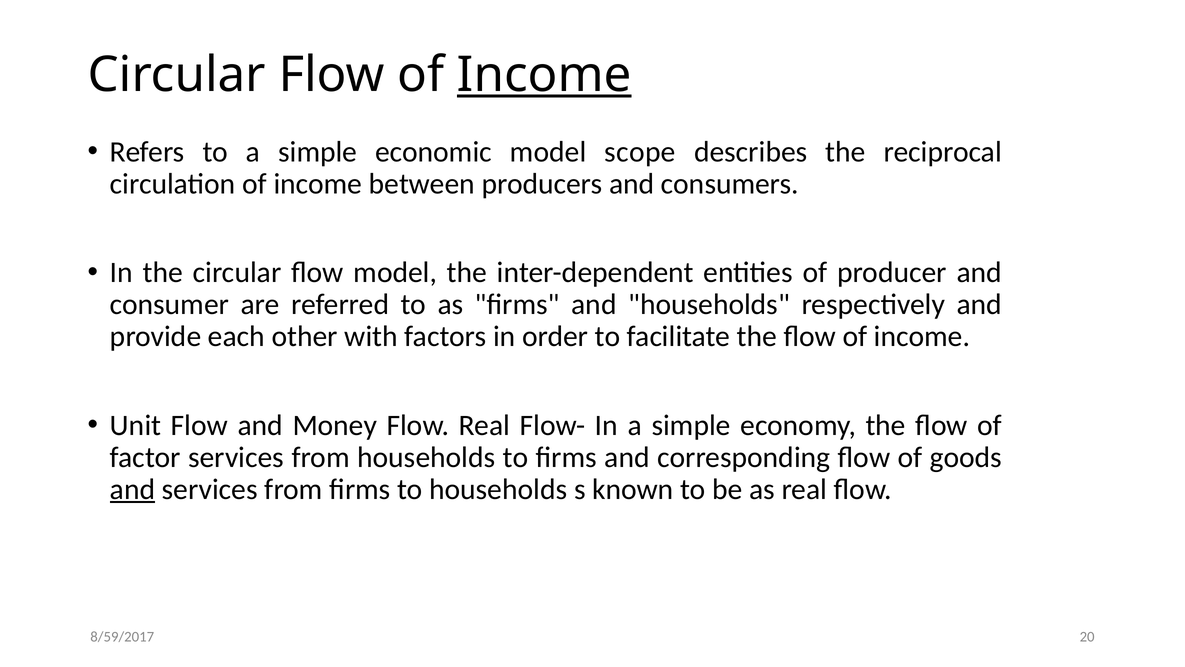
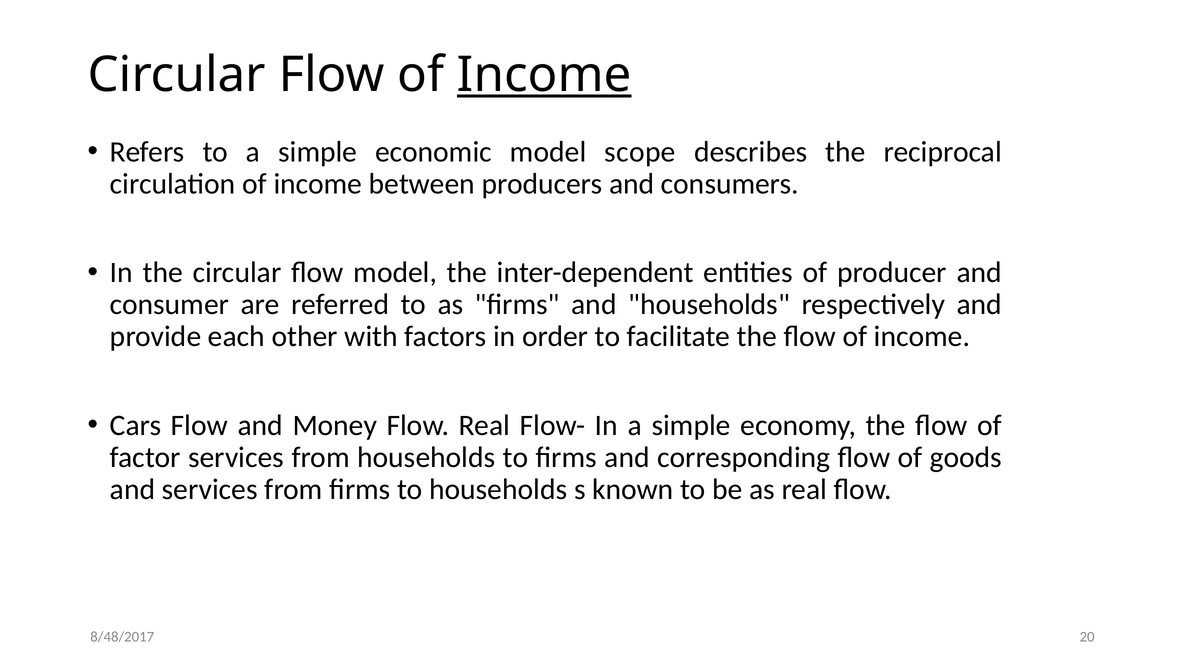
Unit: Unit -> Cars (136, 425)
and underline: present -> none (133, 489)
8/59/2017: 8/59/2017 -> 8/48/2017 (122, 637)
